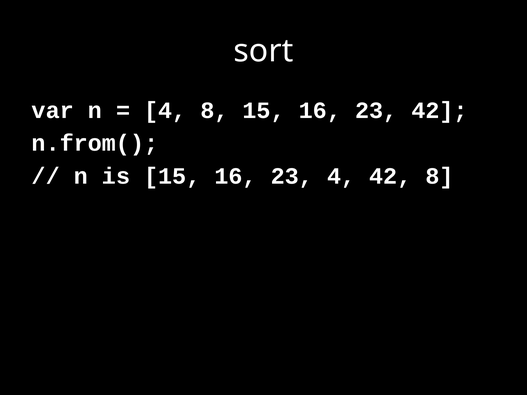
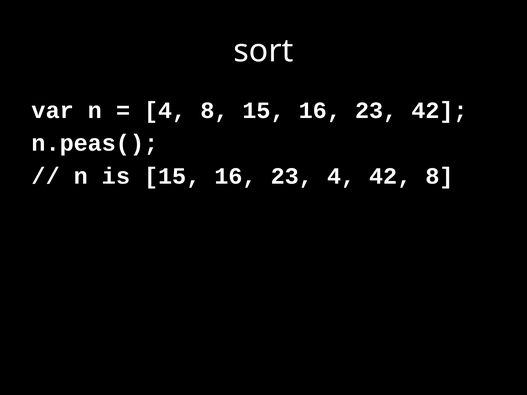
n.from(: n.from( -> n.peas( (95, 143)
